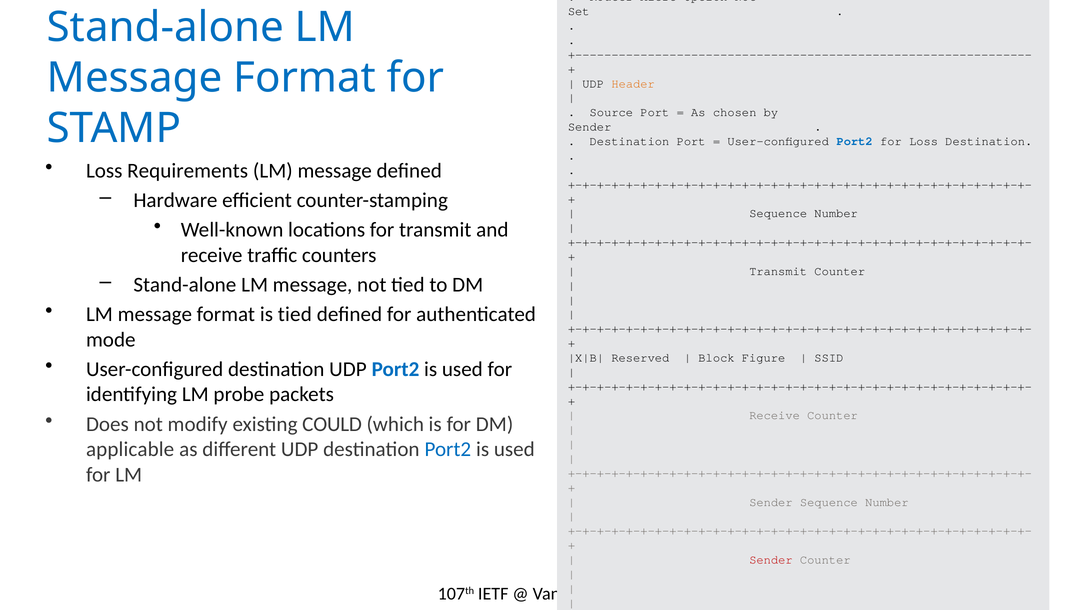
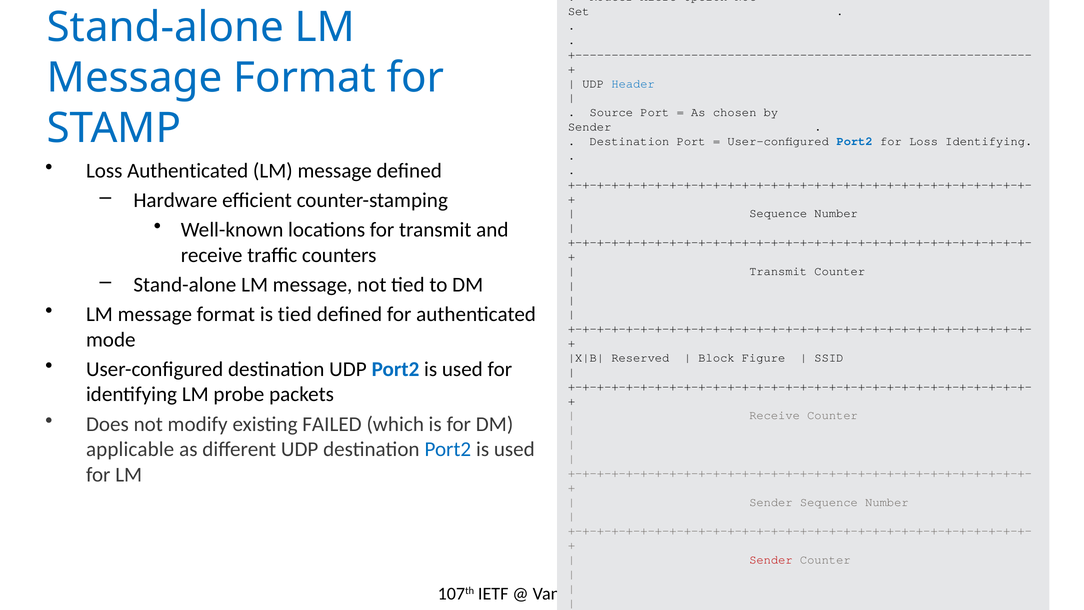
Header colour: orange -> blue (633, 84)
Loss Destination: Destination -> Identifying (989, 141)
Loss Requirements: Requirements -> Authenticated (188, 171)
COULD: COULD -> FAILED (332, 424)
